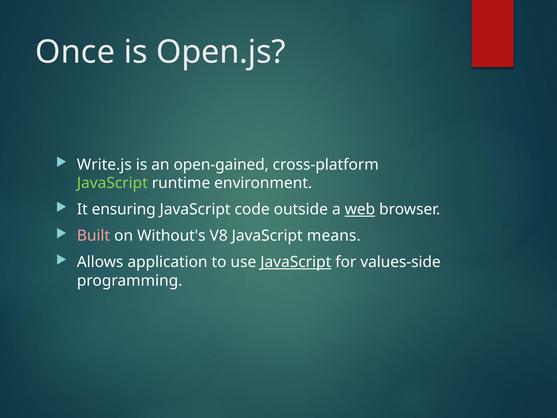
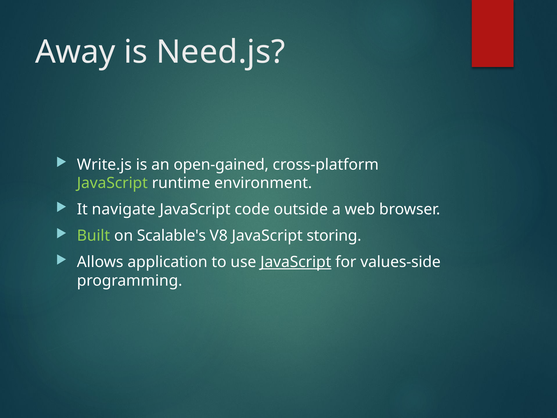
Once: Once -> Away (75, 52)
Open.js: Open.js -> Need.js (221, 52)
ensuring: ensuring -> navigate (124, 209)
web underline: present -> none (360, 209)
Built colour: pink -> light green (93, 236)
Without's: Without's -> Scalable's (171, 236)
means: means -> storing (334, 236)
